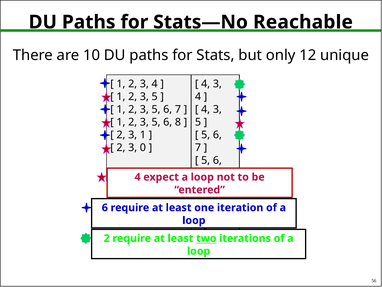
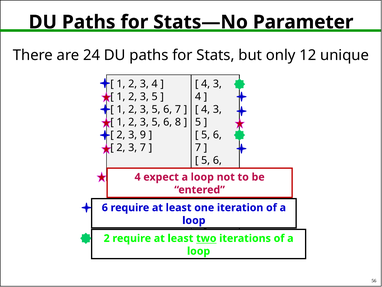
Reachable: Reachable -> Parameter (303, 22)
10: 10 -> 24 (92, 55)
3 1: 1 -> 9 (143, 135)
3 0: 0 -> 7 (143, 147)
